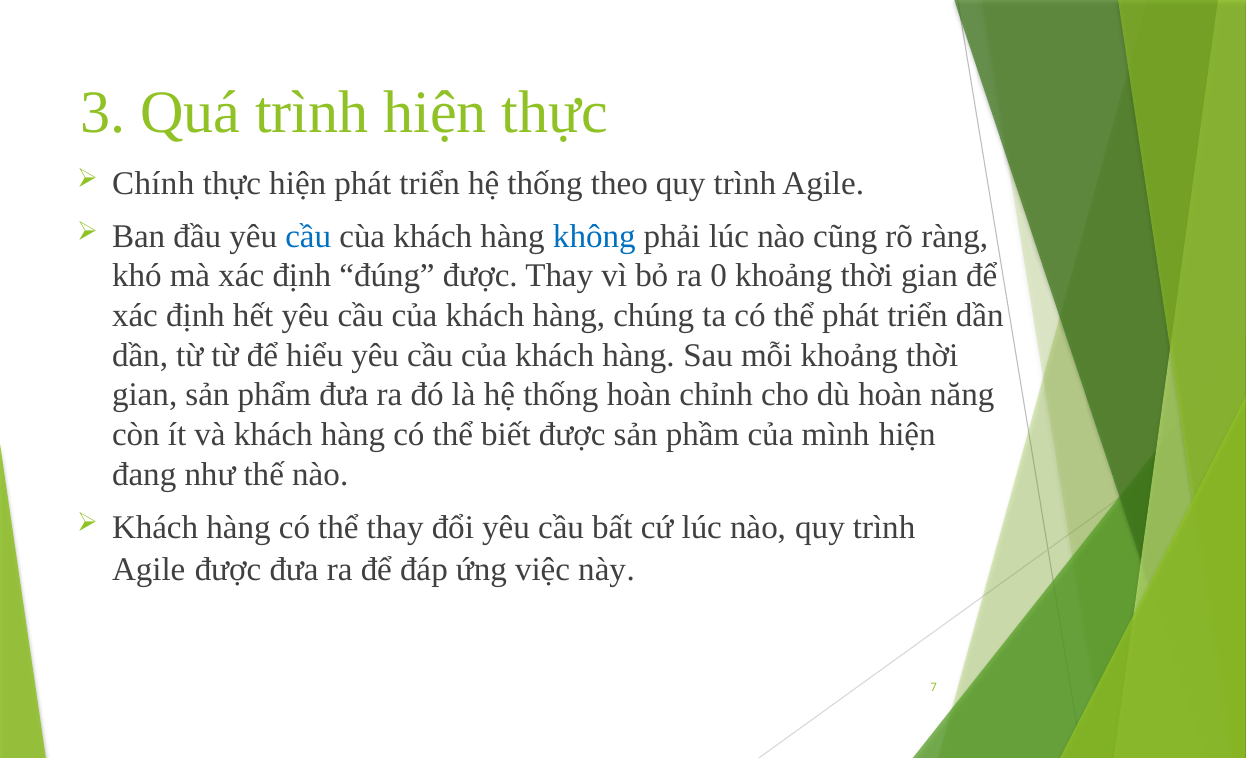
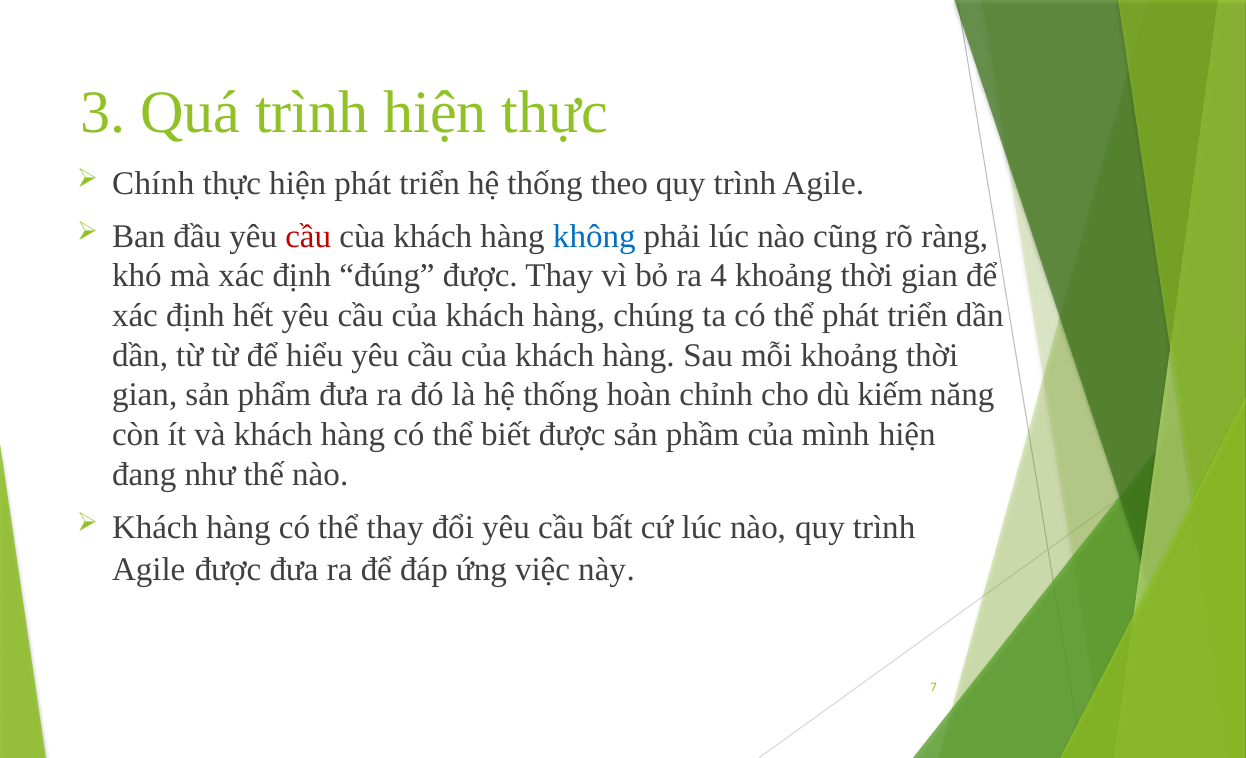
cầu colour: blue -> red (308, 236)
0: 0 -> 4 (719, 276)
dù hoàn: hoàn -> kiếm (890, 395)
